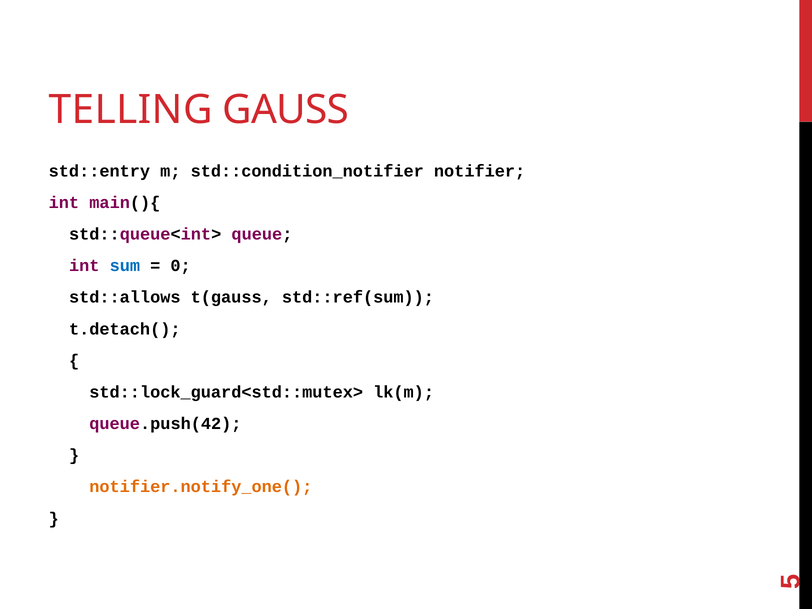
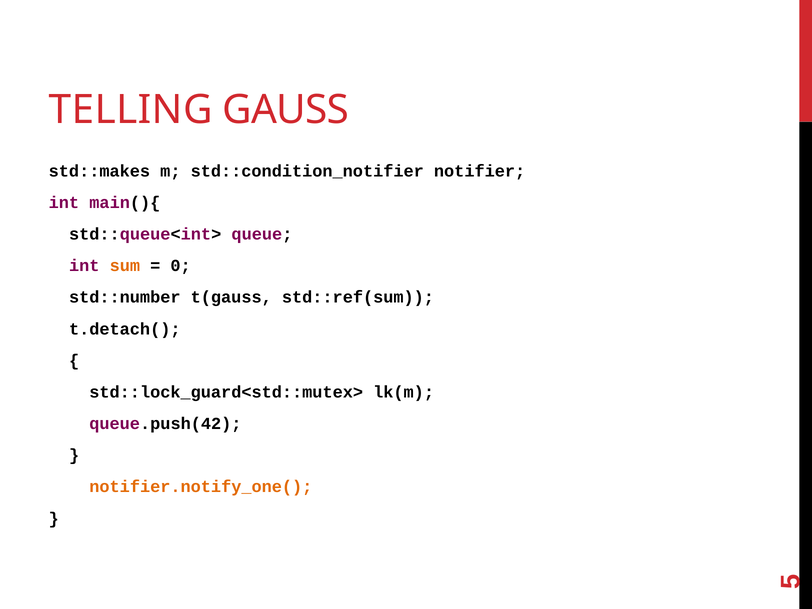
std::entry: std::entry -> std::makes (99, 171)
sum colour: blue -> orange (125, 266)
std::allows: std::allows -> std::number (125, 297)
